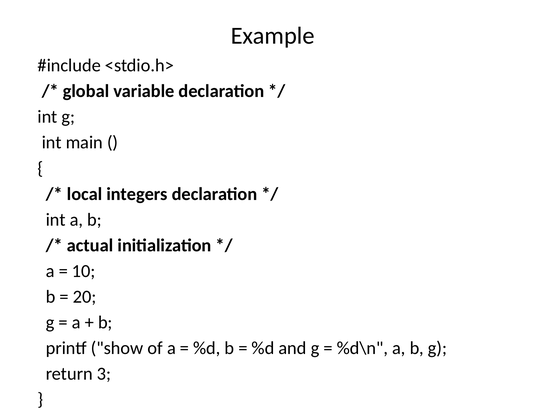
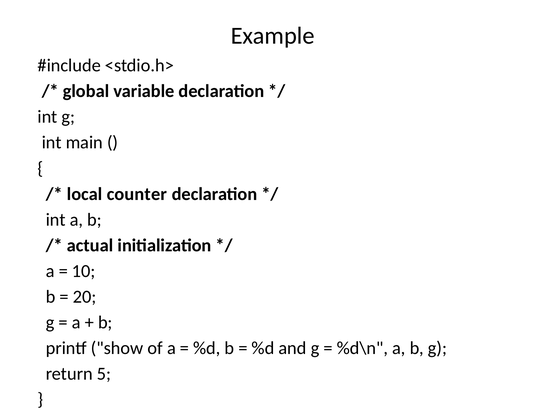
integers: integers -> counter (137, 194)
3: 3 -> 5 (104, 373)
